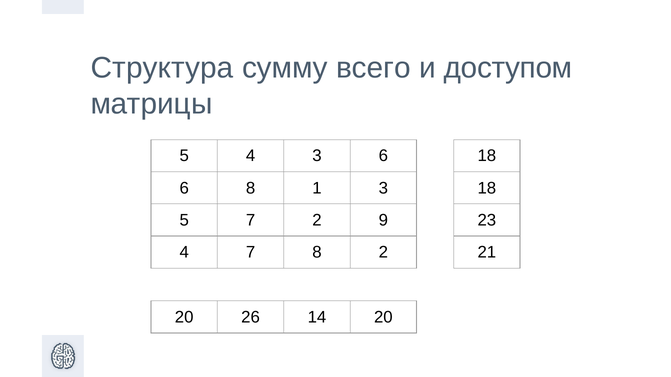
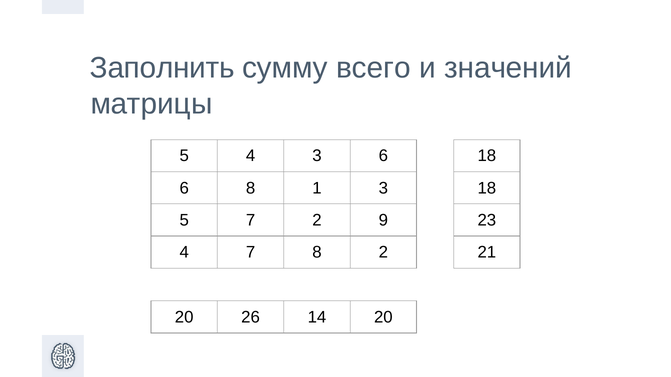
Структура: Структура -> Заполнить (162, 68)
доступом: доступом -> значений (508, 68)
